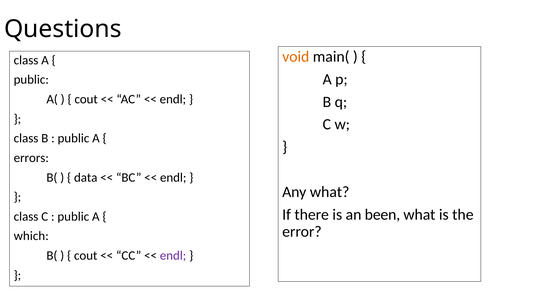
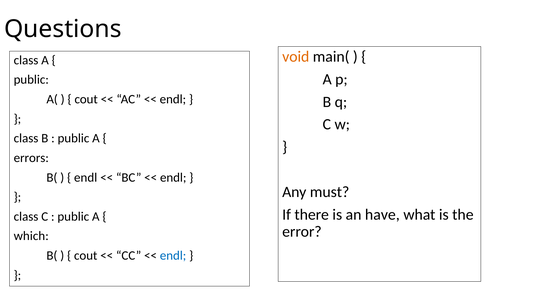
data: data -> endl (86, 178)
Any what: what -> must (330, 192)
been: been -> have (382, 215)
endl colour: purple -> blue (173, 256)
